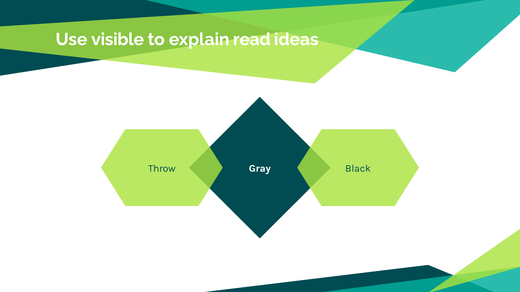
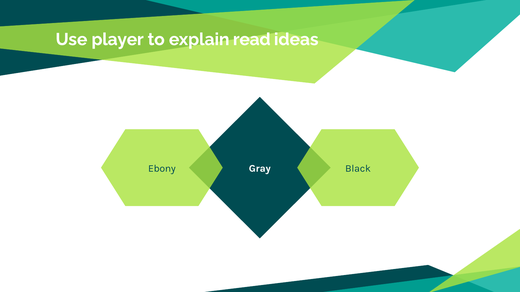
visible: visible -> player (118, 39)
Throw: Throw -> Ebony (162, 169)
